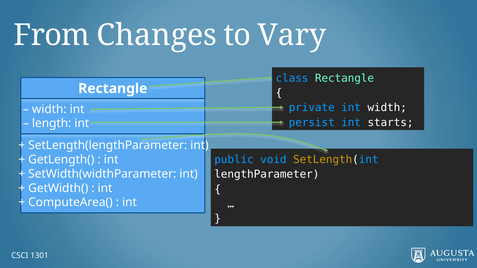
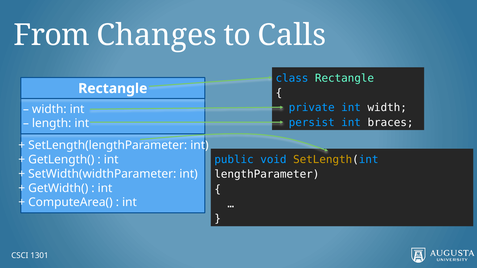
Vary: Vary -> Calls (292, 35)
starts: starts -> braces (390, 123)
